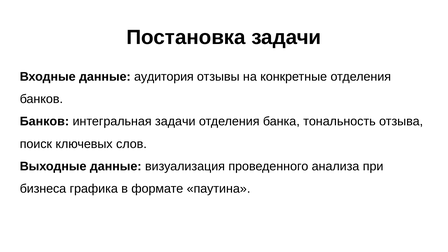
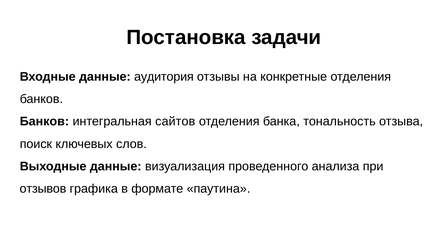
интегральная задачи: задачи -> сайтов (175, 122)
бизнеса: бизнеса -> отзывов (43, 189)
